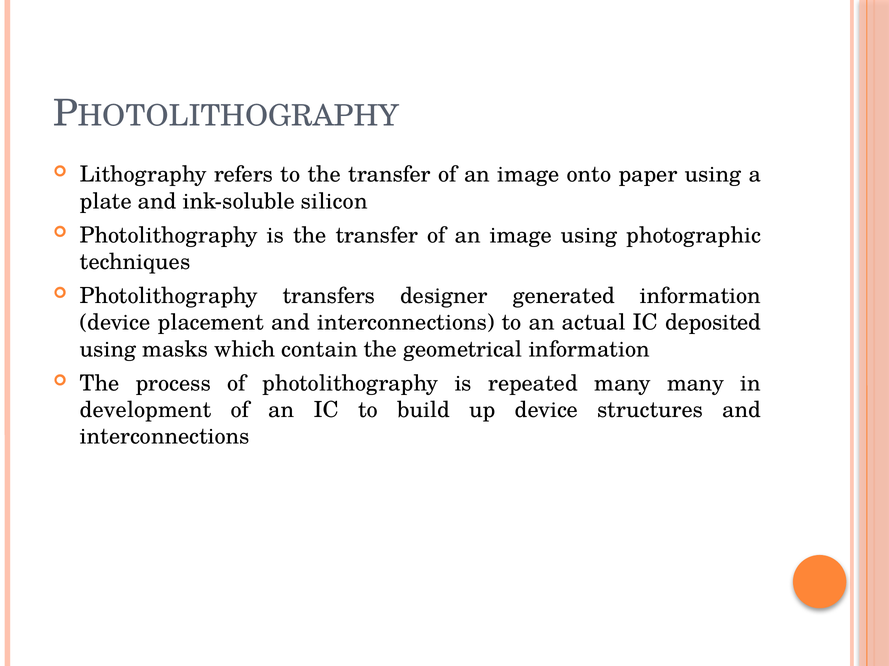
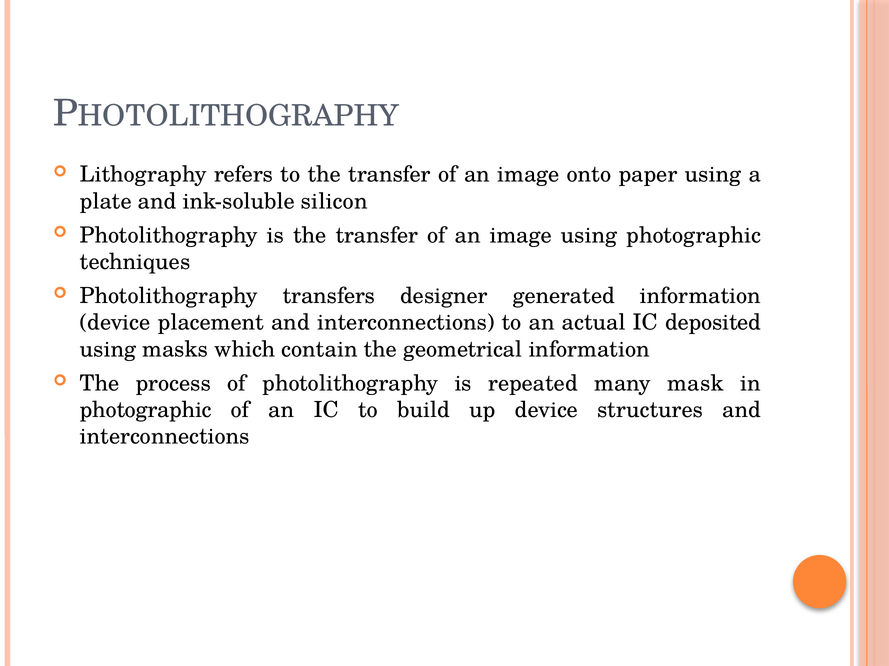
many many: many -> mask (696, 384)
development: development -> photographic (146, 410)
